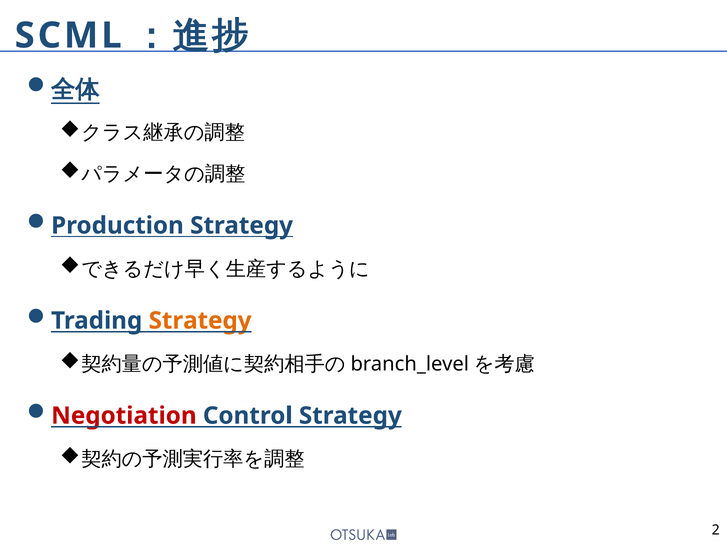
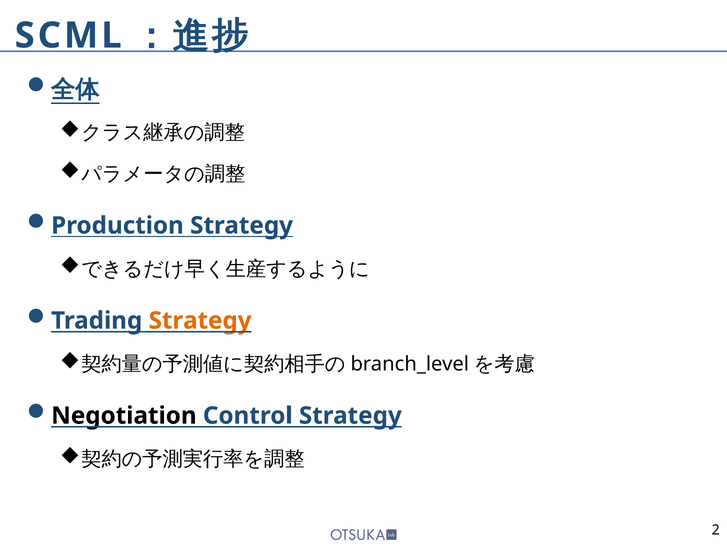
Negotiation colour: red -> black (124, 416)
